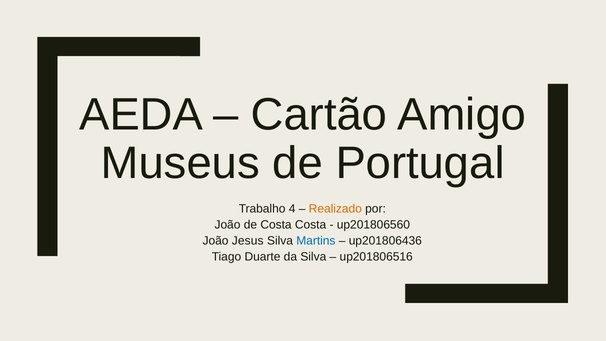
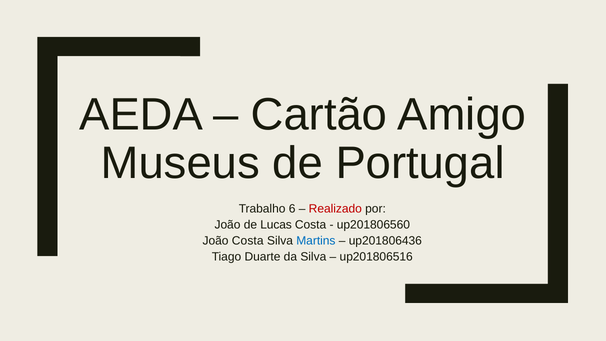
4: 4 -> 6 (292, 209)
Realizado colour: orange -> red (335, 209)
de Costa: Costa -> Lucas (276, 225)
João Jesus: Jesus -> Costa (248, 241)
